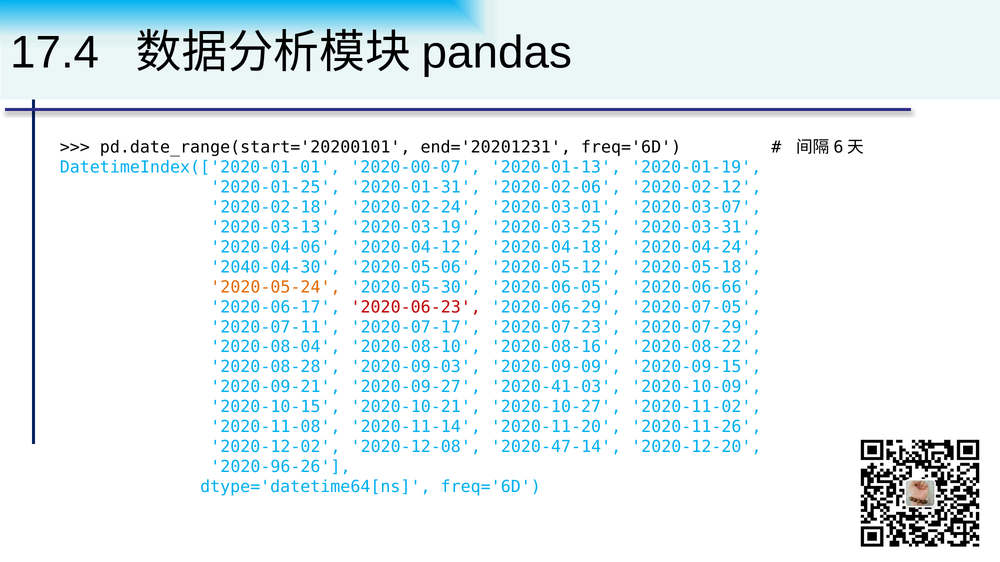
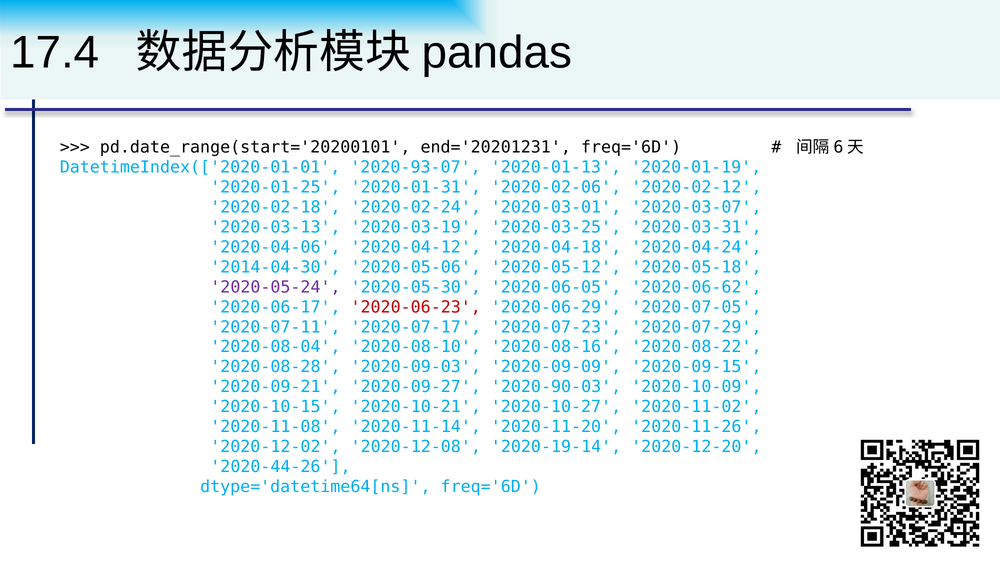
2020-00-07: 2020-00-07 -> 2020-93-07 (416, 167)
2040-04-30: 2040-04-30 -> 2014-04-30 (275, 267)
2020-05-24 colour: orange -> purple (275, 287)
2020-06-66: 2020-06-66 -> 2020-06-62 (696, 287)
2020-41-03: 2020-41-03 -> 2020-90-03 (556, 387)
2020-47-14: 2020-47-14 -> 2020-19-14 (556, 447)
2020-96-26: 2020-96-26 -> 2020-44-26 (280, 467)
